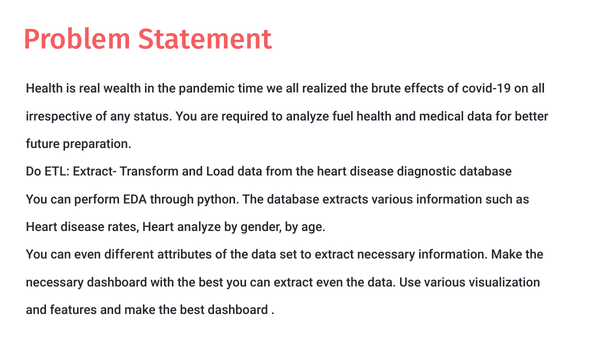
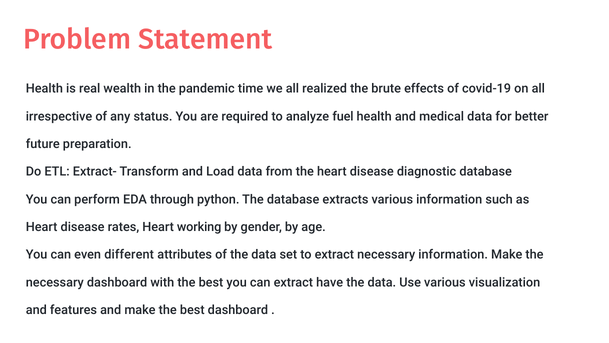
Heart analyze: analyze -> working (199, 227)
extract even: even -> have (330, 282)
